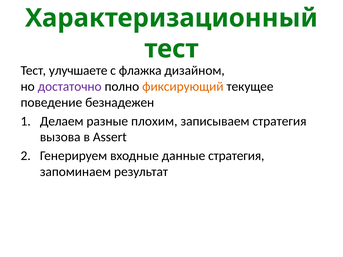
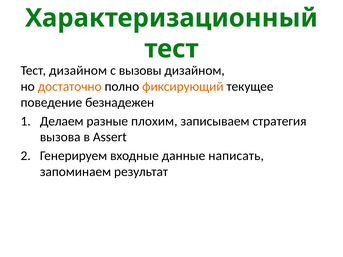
Тест улучшаете: улучшаете -> дизайном (78, 71)
флажка: флажка -> вызовы (140, 71)
достаточно colour: purple -> orange (70, 87)
данные стратегия: стратегия -> написать (236, 156)
